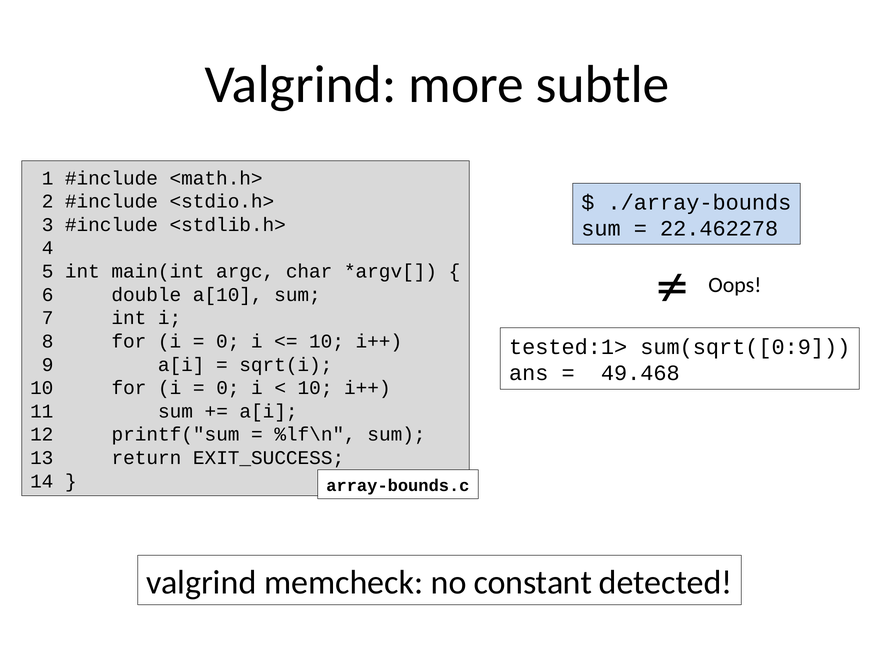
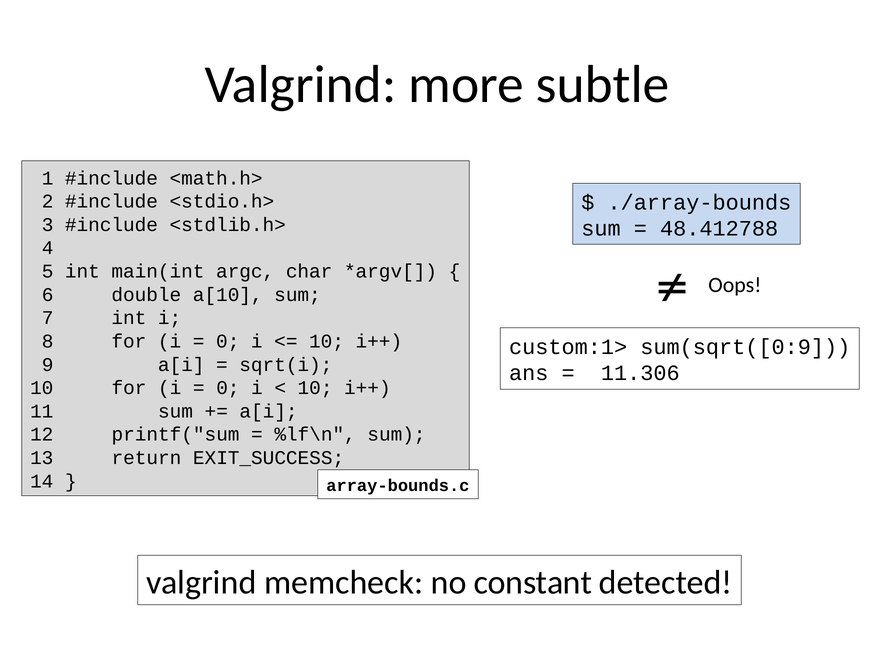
22.462278: 22.462278 -> 48.412788 (719, 229)
tested:1>: tested:1> -> custom:1> (568, 347)
49.468: 49.468 -> 11.306 (640, 373)
